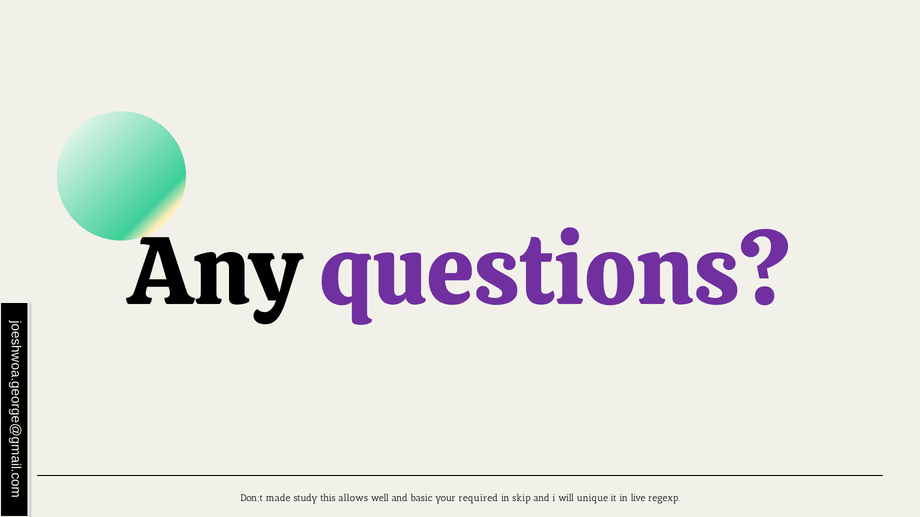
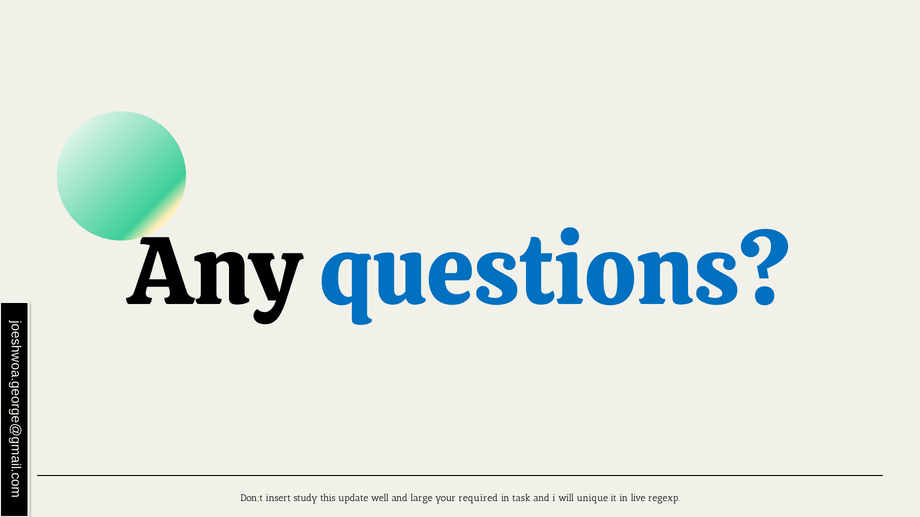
questions colour: purple -> blue (555, 273)
made: made -> insert (278, 499)
allows: allows -> update (353, 499)
basic: basic -> large (421, 499)
skip: skip -> task (521, 499)
